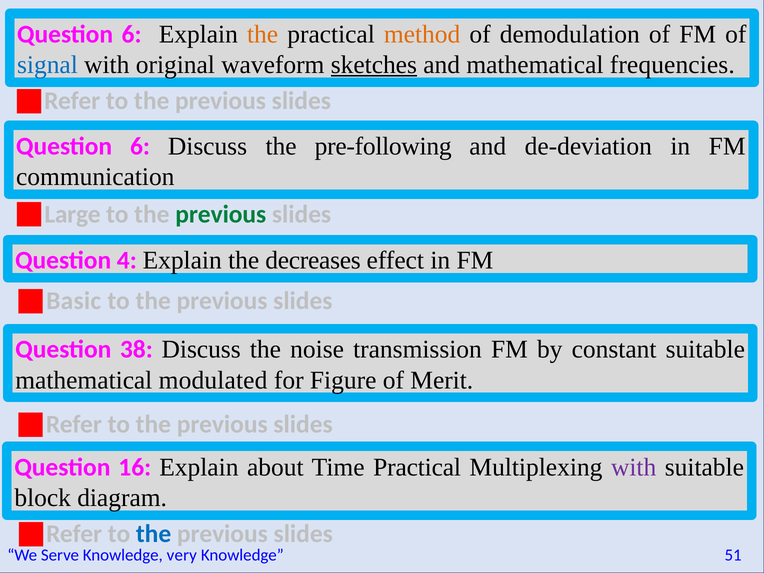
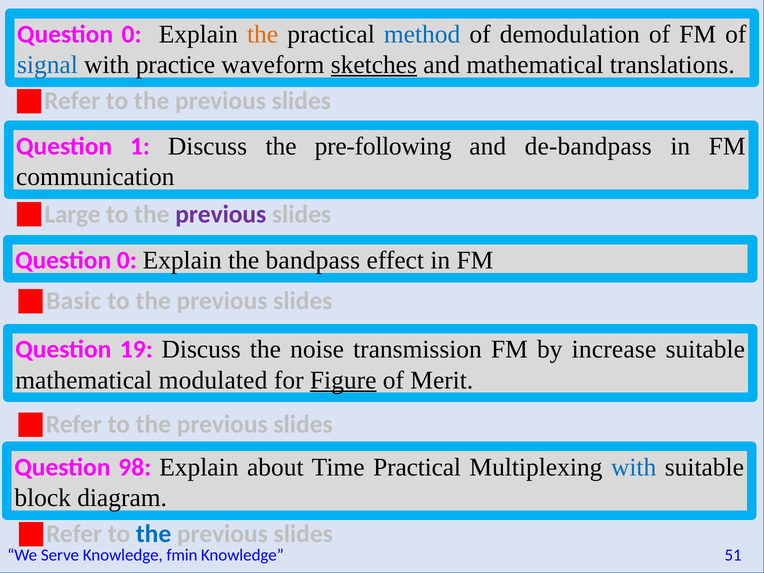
6: 6 -> 0 (132, 34)
method colour: orange -> blue (422, 34)
original: original -> practice (175, 65)
frequencies: frequencies -> translations (672, 65)
6: 6 -> 1 (140, 146)
de-deviation: de-deviation -> de-bandpass (588, 146)
previous colour: green -> purple (221, 214)
4: 4 -> 0 (127, 260)
decreases: decreases -> bandpass (313, 260)
38: 38 -> 19 (136, 350)
constant: constant -> increase (614, 350)
Figure underline: none -> present (343, 380)
16: 16 -> 98 (135, 467)
with colour: purple -> blue (634, 467)
very: very -> fmin (182, 555)
